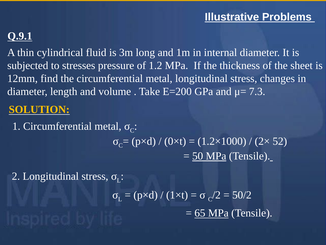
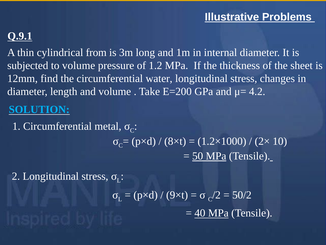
fluid: fluid -> from (96, 52)
to stresses: stresses -> volume (79, 65)
the circumferential metal: metal -> water (159, 78)
7.3: 7.3 -> 4.2 (257, 91)
SOLUTION colour: yellow -> light blue (39, 109)
0×t: 0×t -> 8×t (175, 141)
52: 52 -> 10 (280, 141)
1×t: 1×t -> 9×t (177, 195)
65: 65 -> 40 (200, 213)
